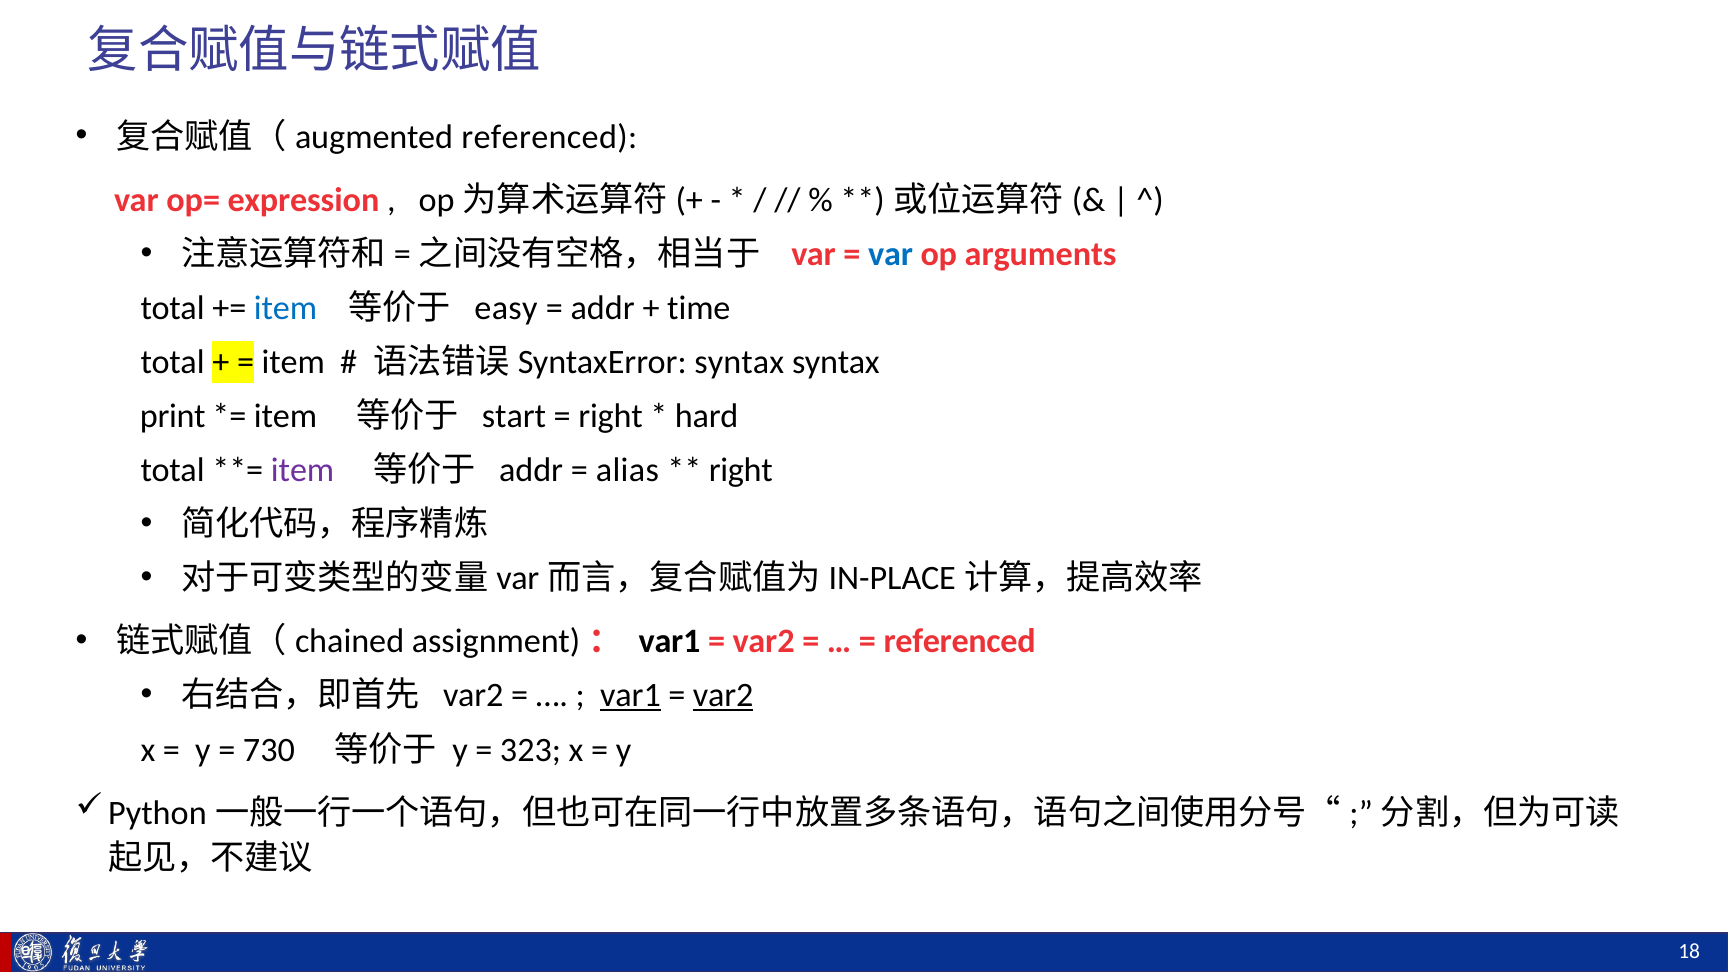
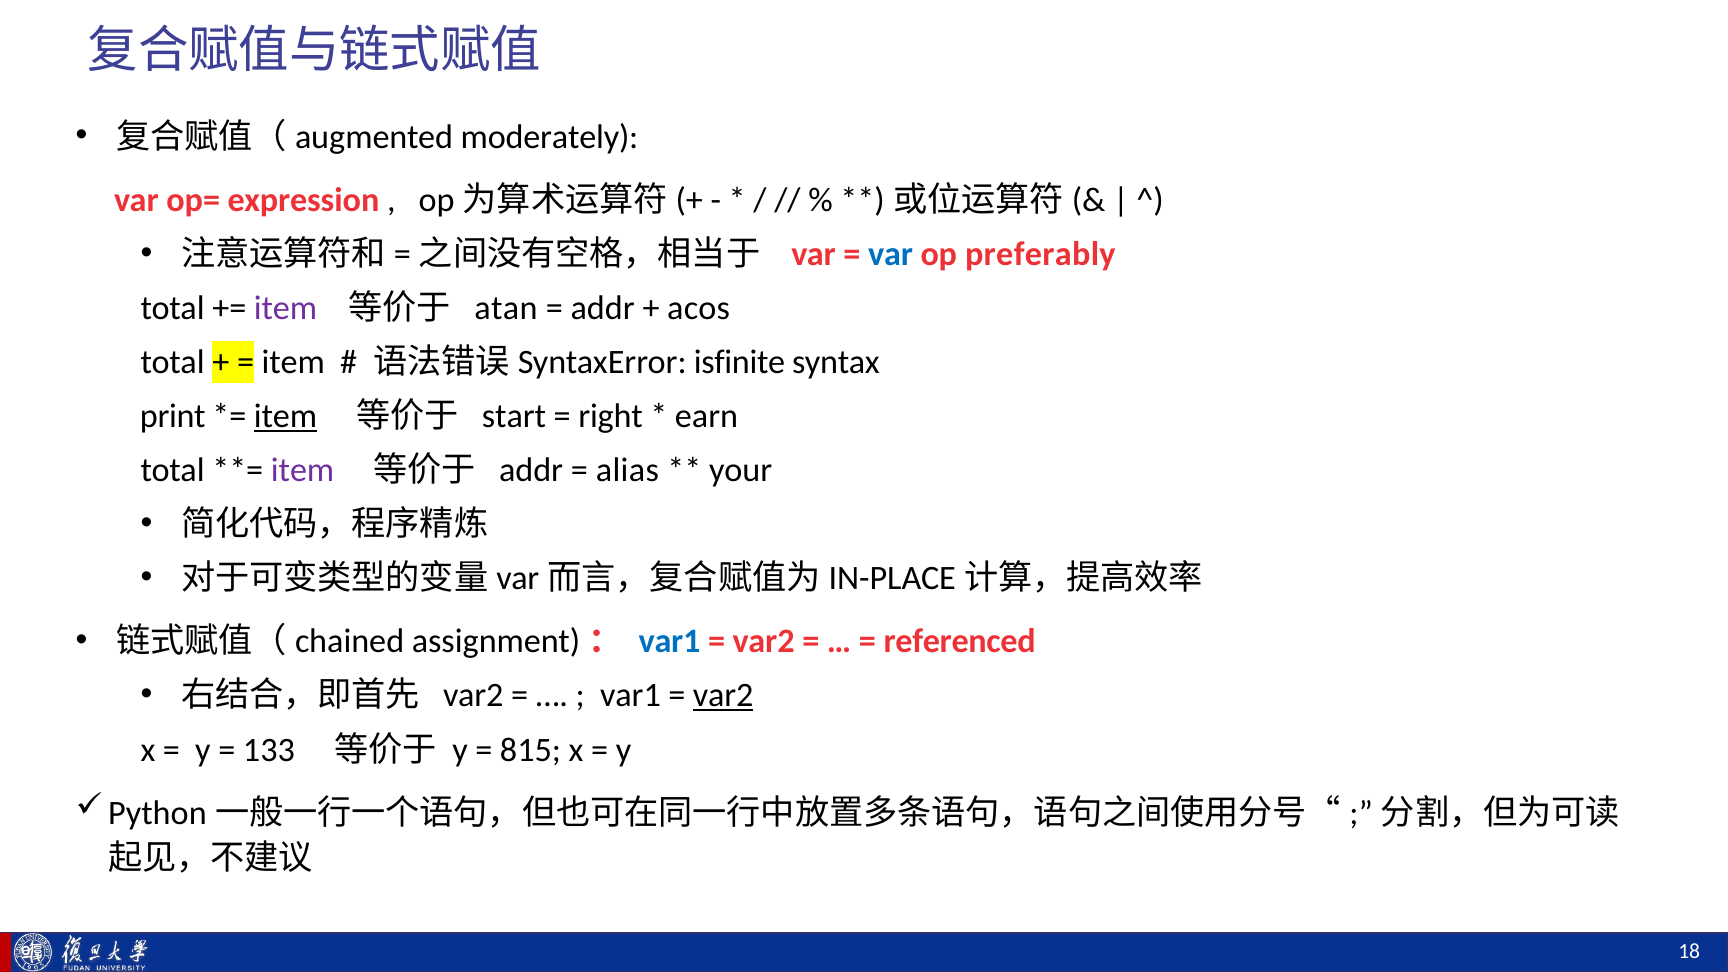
referenced: referenced -> moderately (550, 137)
arguments: arguments -> preferably (1040, 254)
item colour: blue -> purple (286, 308)
easy: easy -> atan (506, 308)
time: time -> acos (699, 308)
syntax: syntax -> isfinite (740, 362)
item underline: none -> present (286, 416)
hard: hard -> earn (707, 416)
right: right -> your (741, 470)
var1 colour: black -> blue (670, 642)
var1 underline: present -> none (631, 696)
730: 730 -> 133 (269, 750)
323: 323 -> 815 (530, 750)
